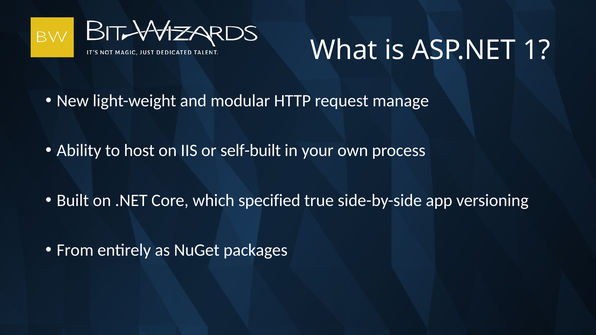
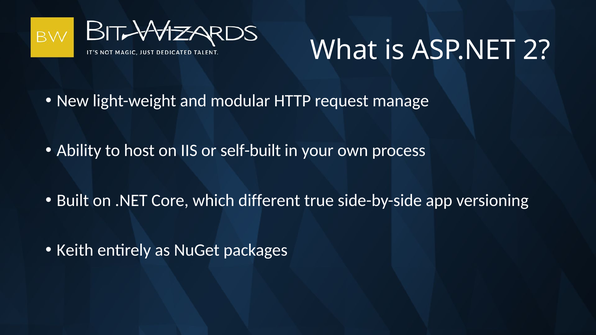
1: 1 -> 2 (536, 50)
specified: specified -> different (269, 201)
From: From -> Keith (75, 250)
